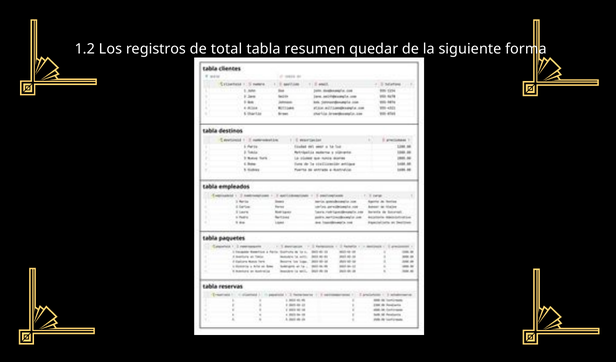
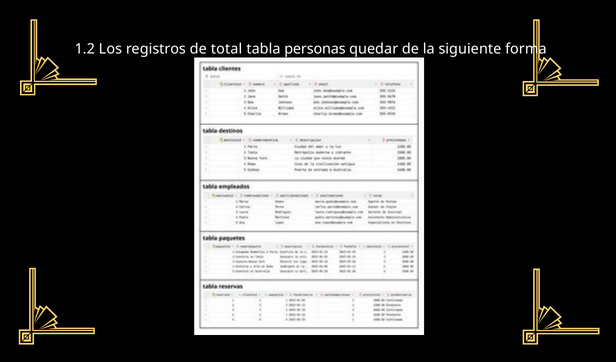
resumen: resumen -> personas (315, 49)
